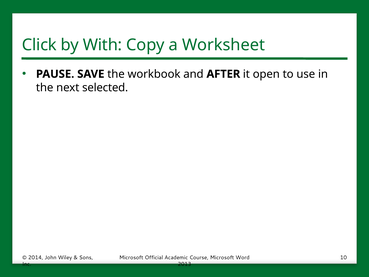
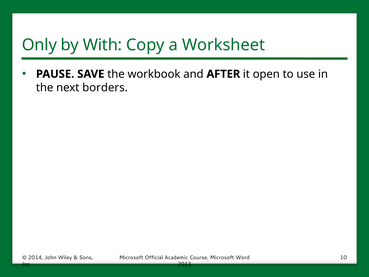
Click: Click -> Only (39, 45)
selected: selected -> borders (105, 87)
